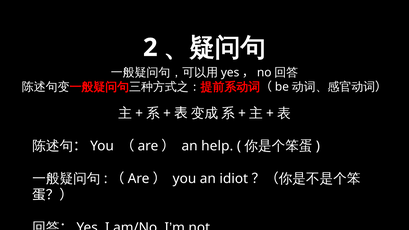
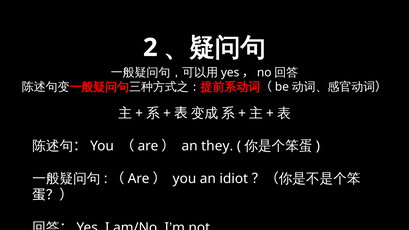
help: help -> they (217, 146)
